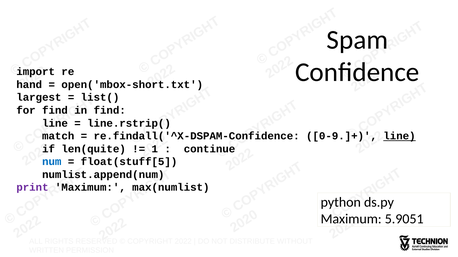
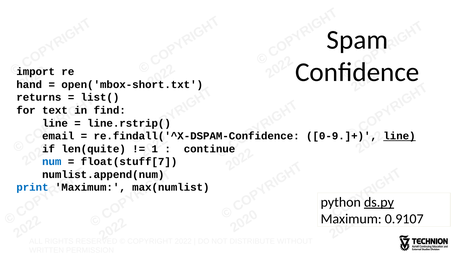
largest: largest -> returns (39, 98)
for find: find -> text (55, 111)
match: match -> email (58, 136)
float(stuff[5: float(stuff[5 -> float(stuff[7 (129, 162)
print colour: purple -> blue (32, 188)
ds.py underline: none -> present (379, 203)
5.9051: 5.9051 -> 0.9107 (404, 219)
